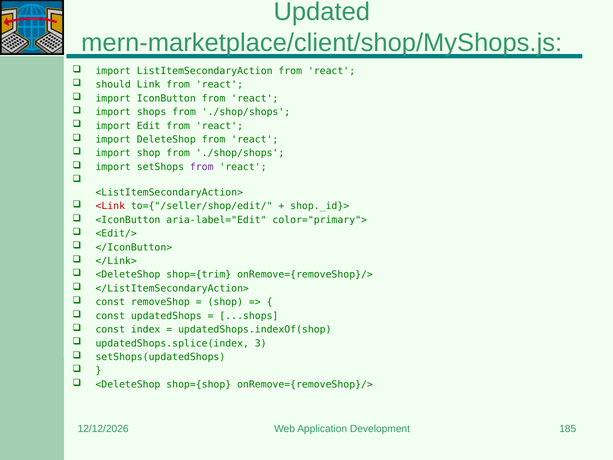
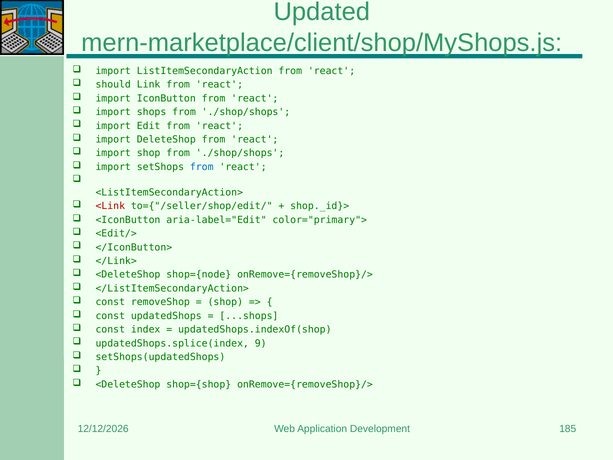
from colour: purple -> blue (202, 167)
shop={trim: shop={trim -> shop={node (199, 275)
3: 3 -> 9 (261, 343)
